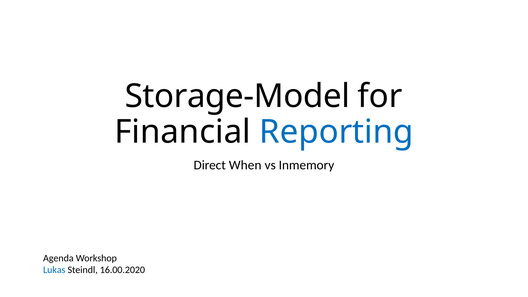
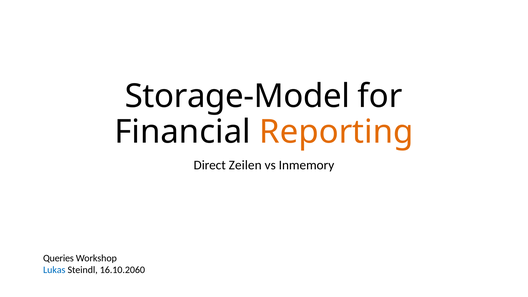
Reporting colour: blue -> orange (336, 132)
When: When -> Zeilen (245, 165)
Agenda: Agenda -> Queries (58, 258)
16.00.2020: 16.00.2020 -> 16.10.2060 (122, 270)
